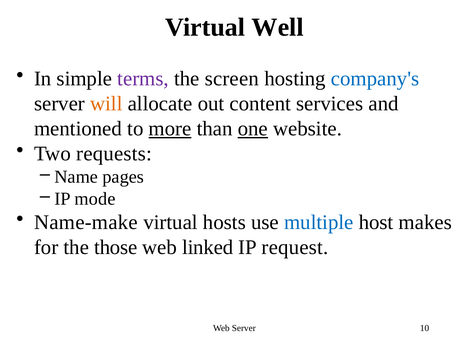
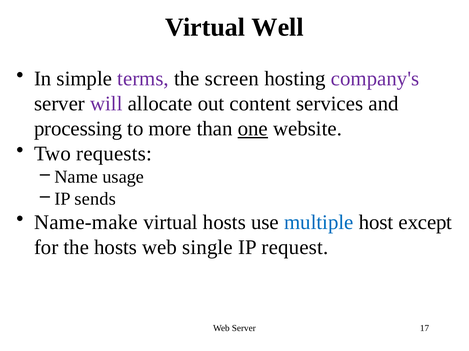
company's colour: blue -> purple (375, 79)
will colour: orange -> purple (106, 104)
mentioned: mentioned -> processing (78, 129)
more underline: present -> none (170, 129)
pages: pages -> usage (123, 177)
mode: mode -> sends (95, 199)
makes: makes -> except (425, 223)
the those: those -> hosts (116, 248)
linked: linked -> single (207, 248)
10: 10 -> 17 (425, 329)
